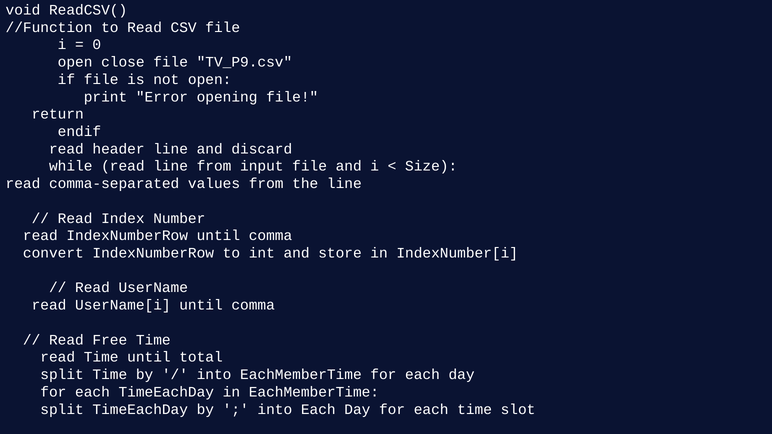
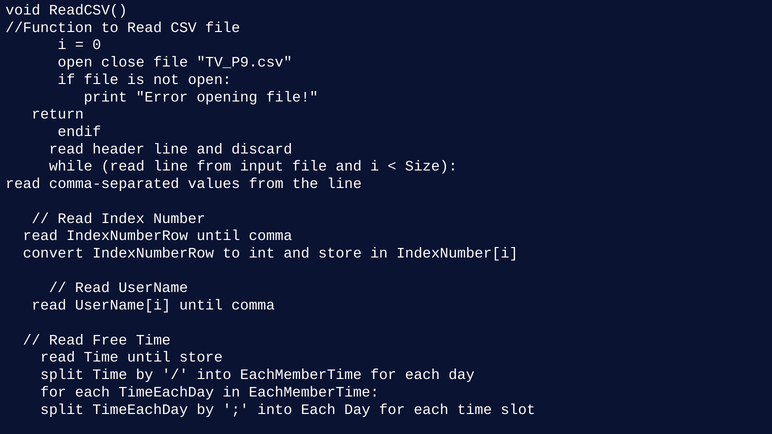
until total: total -> store (201, 357)
